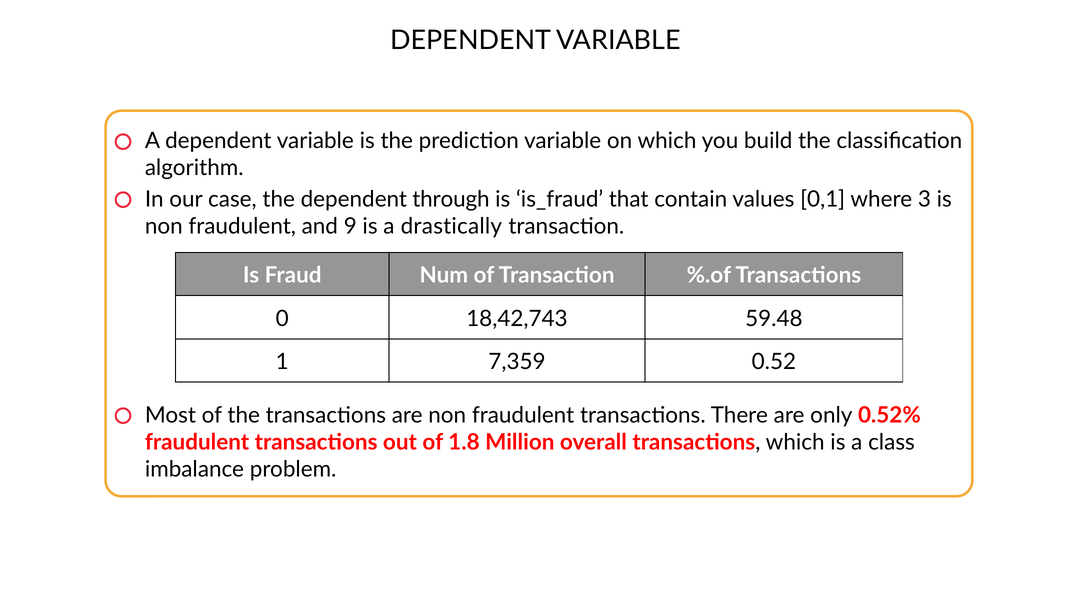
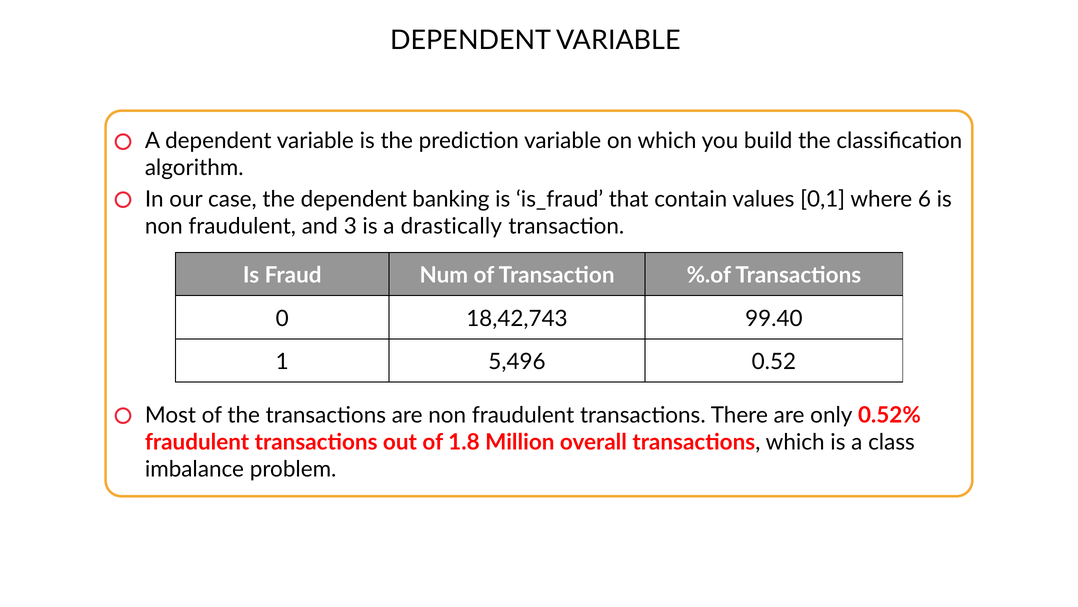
through: through -> banking (451, 199)
3: 3 -> 6 (924, 199)
9: 9 -> 3 (350, 226)
59.48: 59.48 -> 99.40 (774, 318)
7,359: 7,359 -> 5,496 (517, 361)
